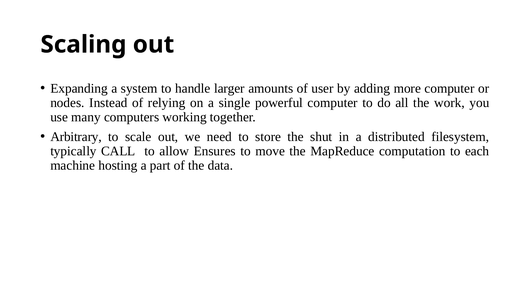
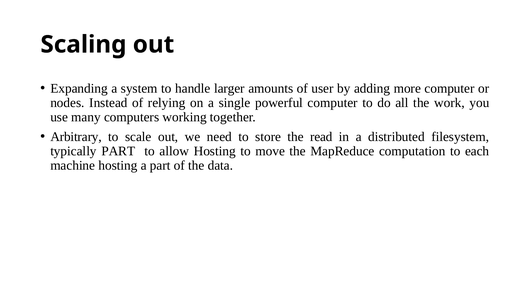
shut: shut -> read (321, 137)
typically CALL: CALL -> PART (118, 151)
allow Ensures: Ensures -> Hosting (215, 151)
